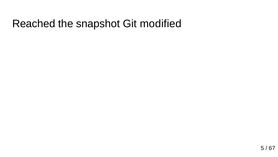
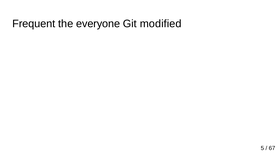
Reached: Reached -> Frequent (34, 24)
snapshot: snapshot -> everyone (98, 24)
